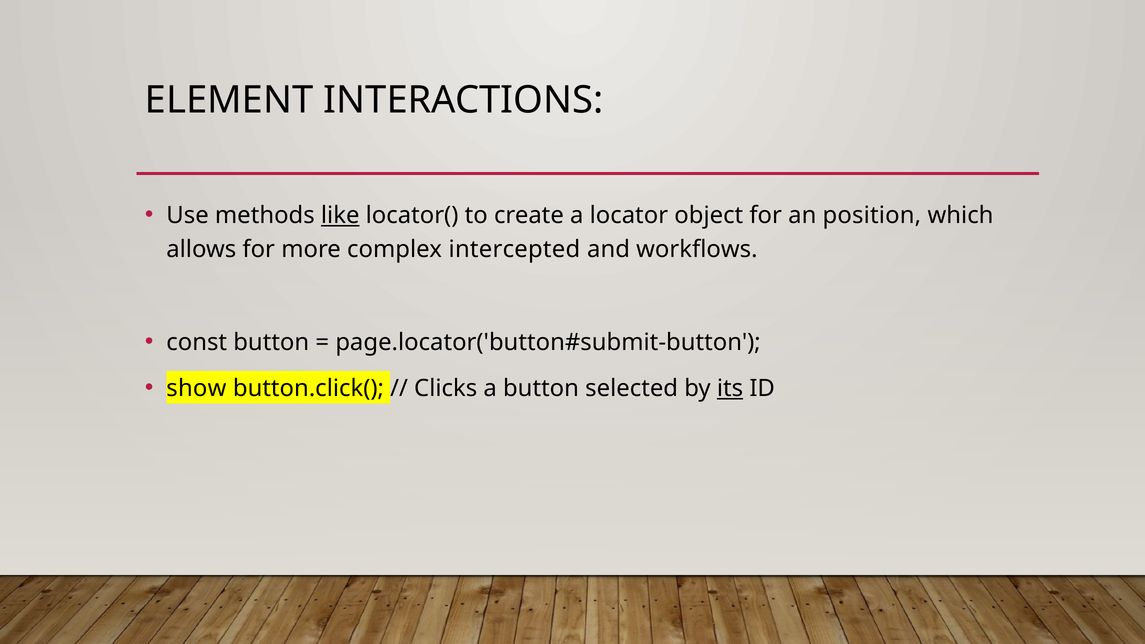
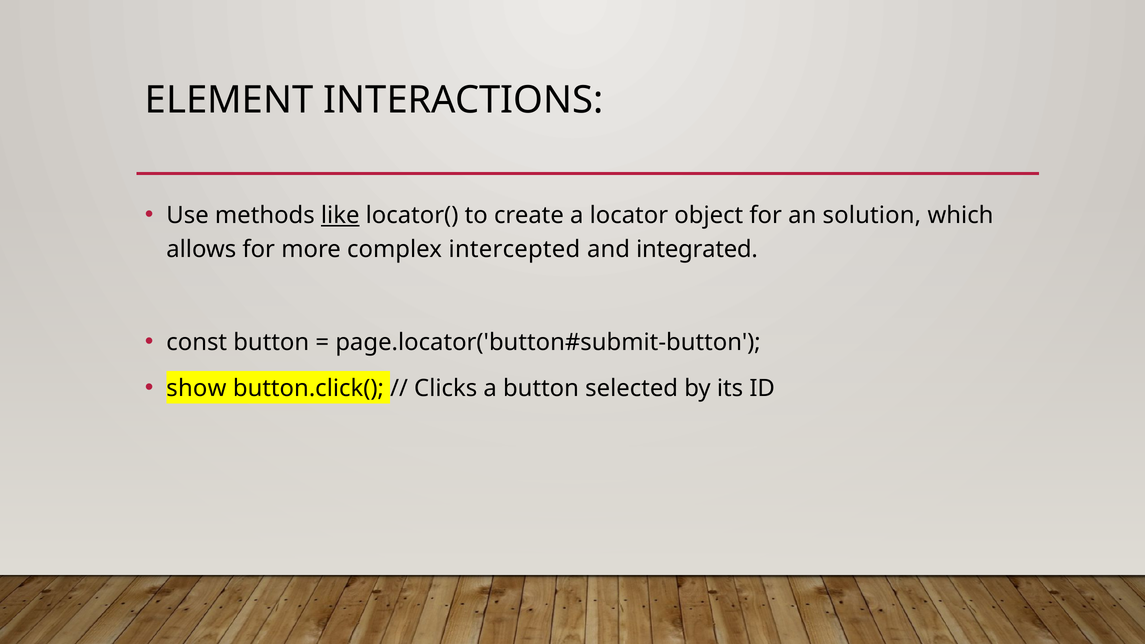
position: position -> solution (872, 215)
workflows: workflows -> integrated (697, 250)
its underline: present -> none (730, 388)
